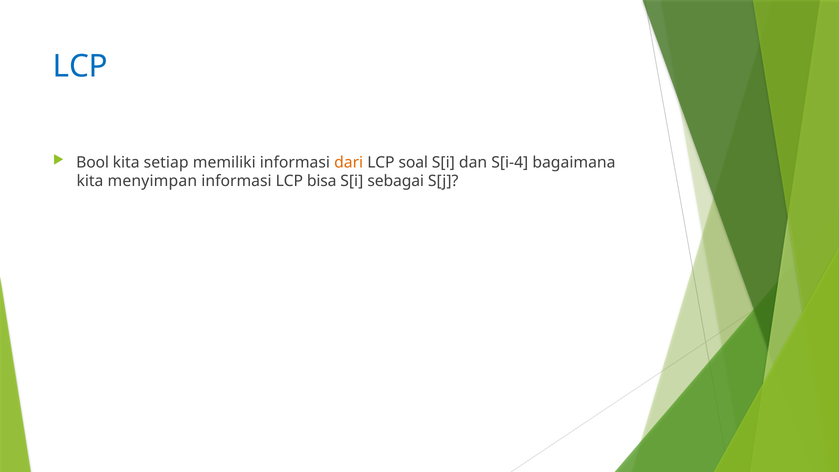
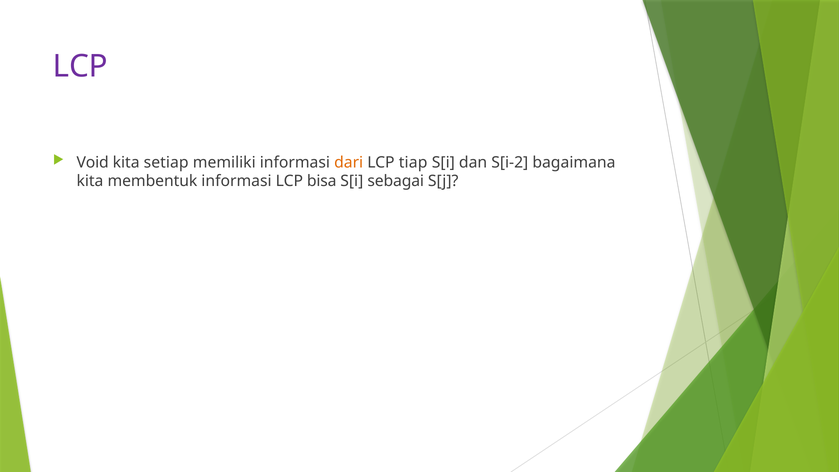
LCP colour: blue -> purple (80, 66)
Bool: Bool -> Void (93, 162)
soal: soal -> tiap (413, 162)
S[i-4: S[i-4 -> S[i-2 (510, 162)
menyimpan: menyimpan -> membentuk (152, 181)
